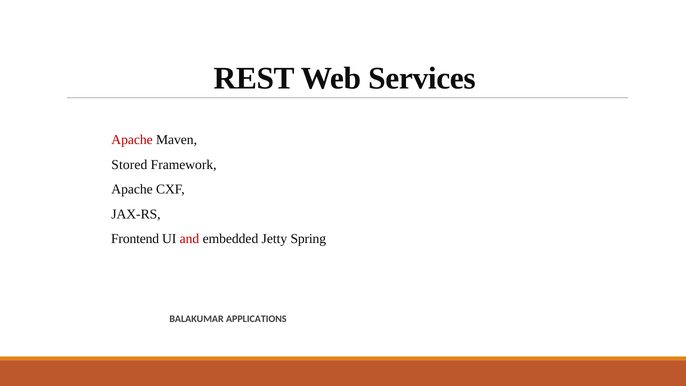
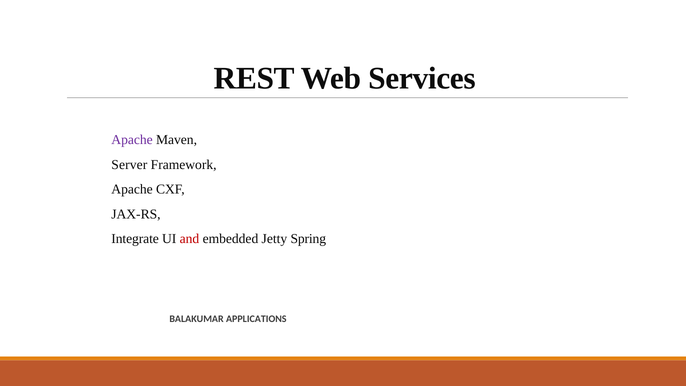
Apache colour: red -> purple (132, 140)
Stored: Stored -> Server (129, 165)
Frontend: Frontend -> Integrate (135, 239)
